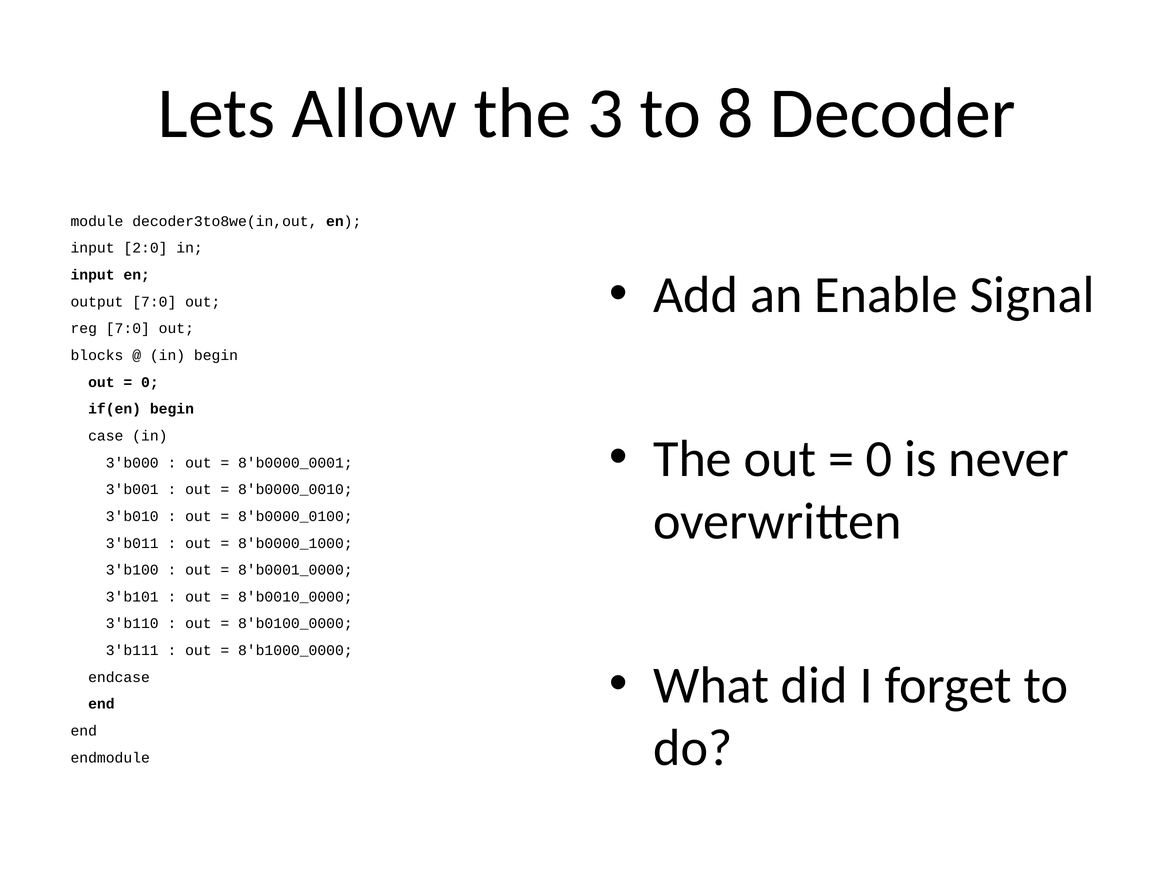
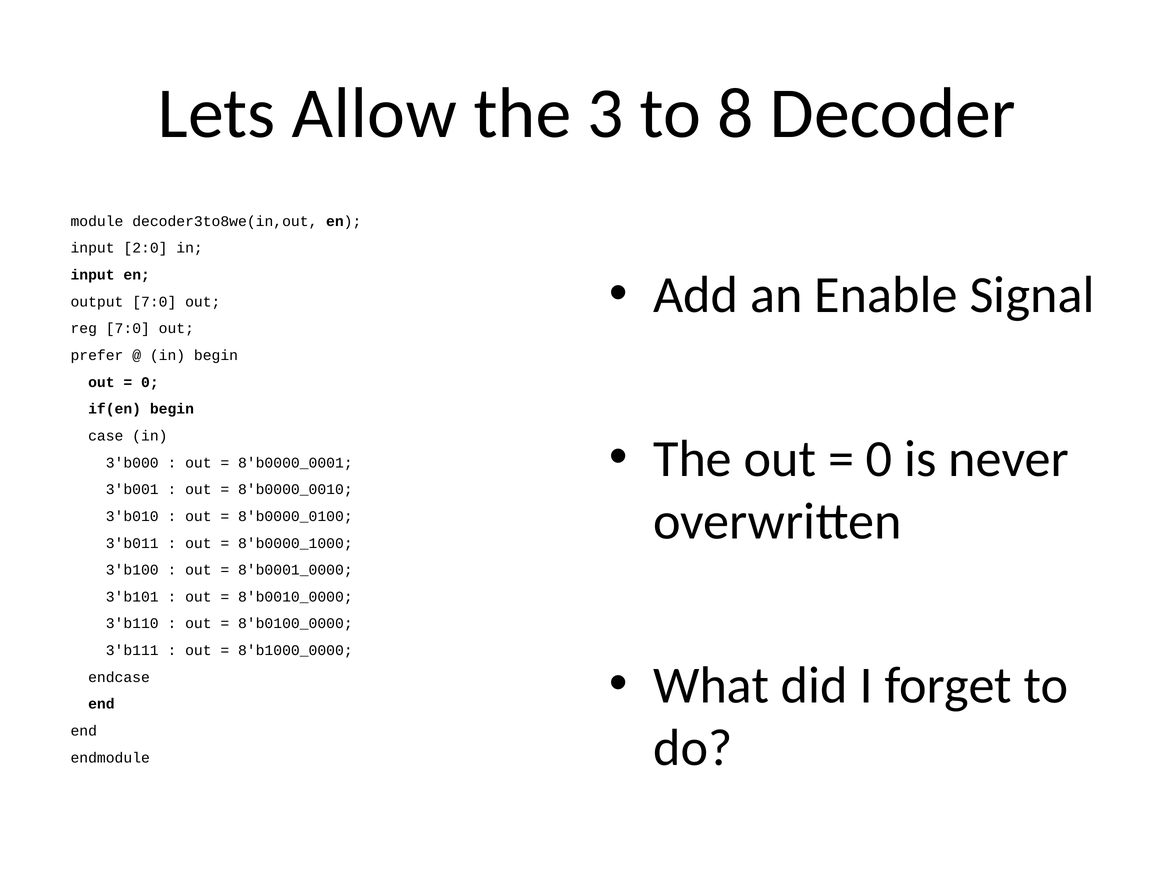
blocks: blocks -> prefer (97, 356)
